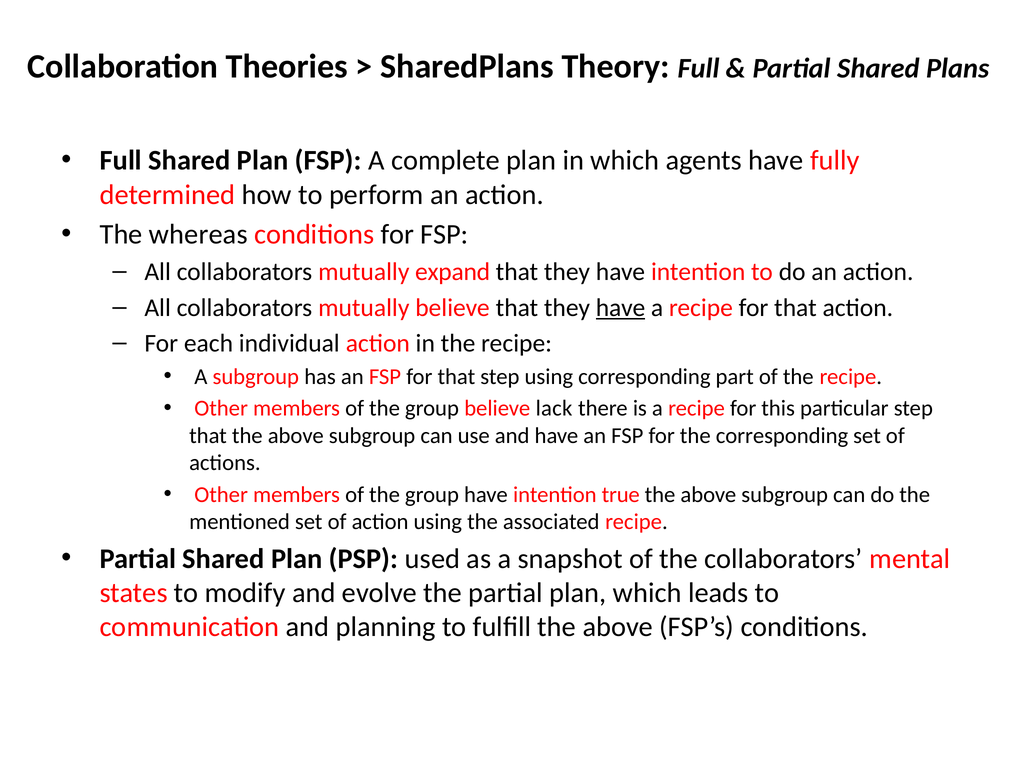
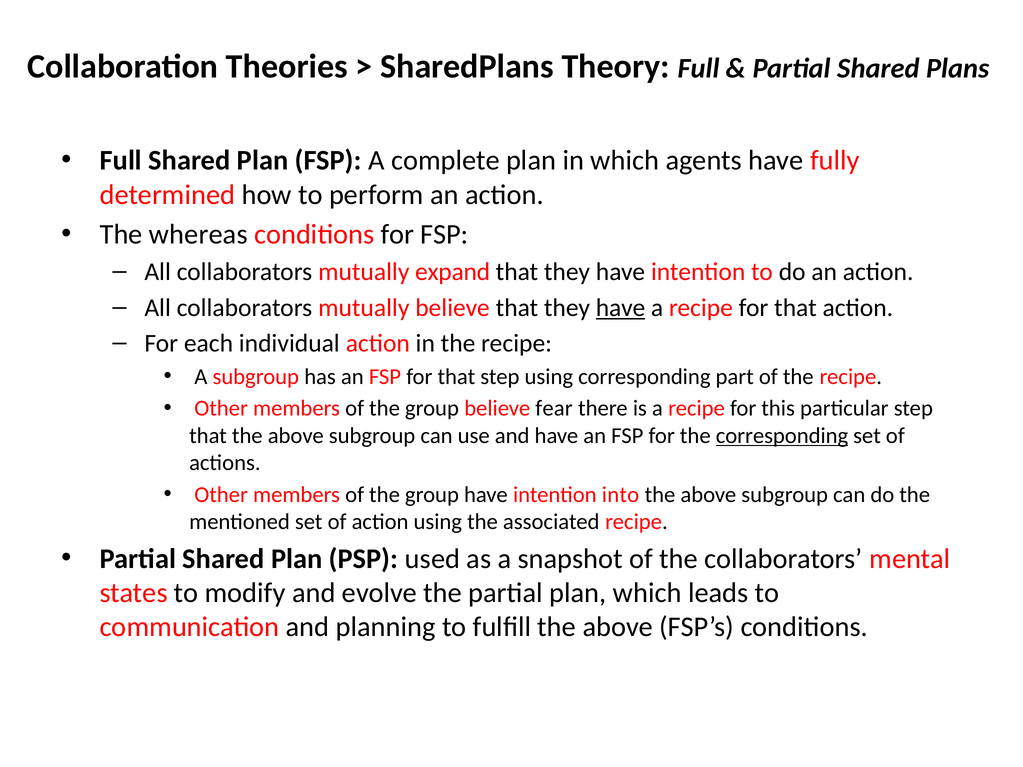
lack: lack -> fear (554, 409)
corresponding underline: none -> present (782, 436)
true: true -> into (621, 495)
